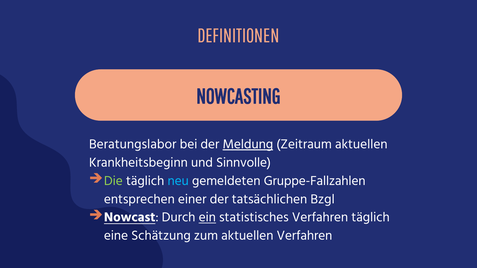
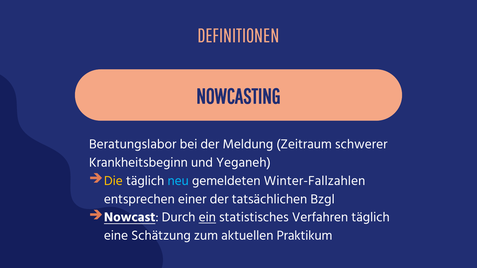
Meldung underline: present -> none (248, 144)
Zeitraum aktuellen: aktuellen -> schwerer (361, 144)
Sinnvolle: Sinnvolle -> Yeganeh (243, 163)
Die colour: light green -> yellow (113, 181)
Gruppe-Fallzahlen: Gruppe-Fallzahlen -> Winter-Fallzahlen (315, 181)
aktuellen Verfahren: Verfahren -> Praktikum (305, 236)
